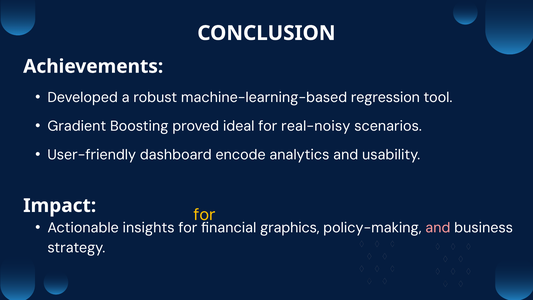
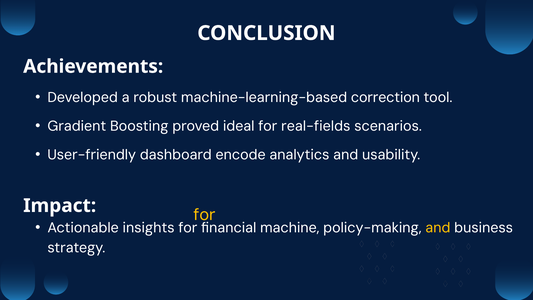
regression: regression -> correction (385, 98)
real-noisy: real-noisy -> real-fields (316, 126)
graphics: graphics -> machine (290, 228)
and colour: pink -> yellow (438, 228)
